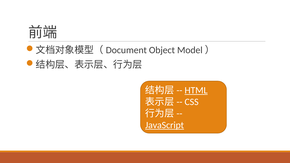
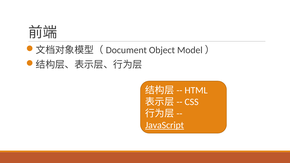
HTML underline: present -> none (196, 90)
